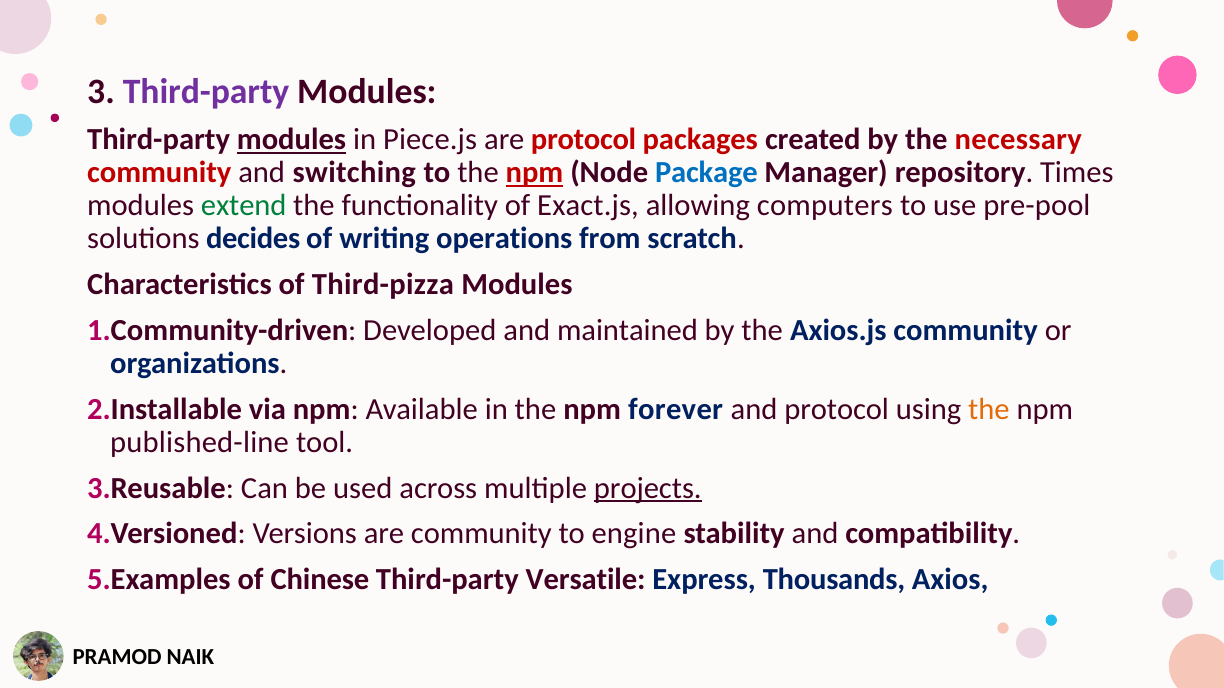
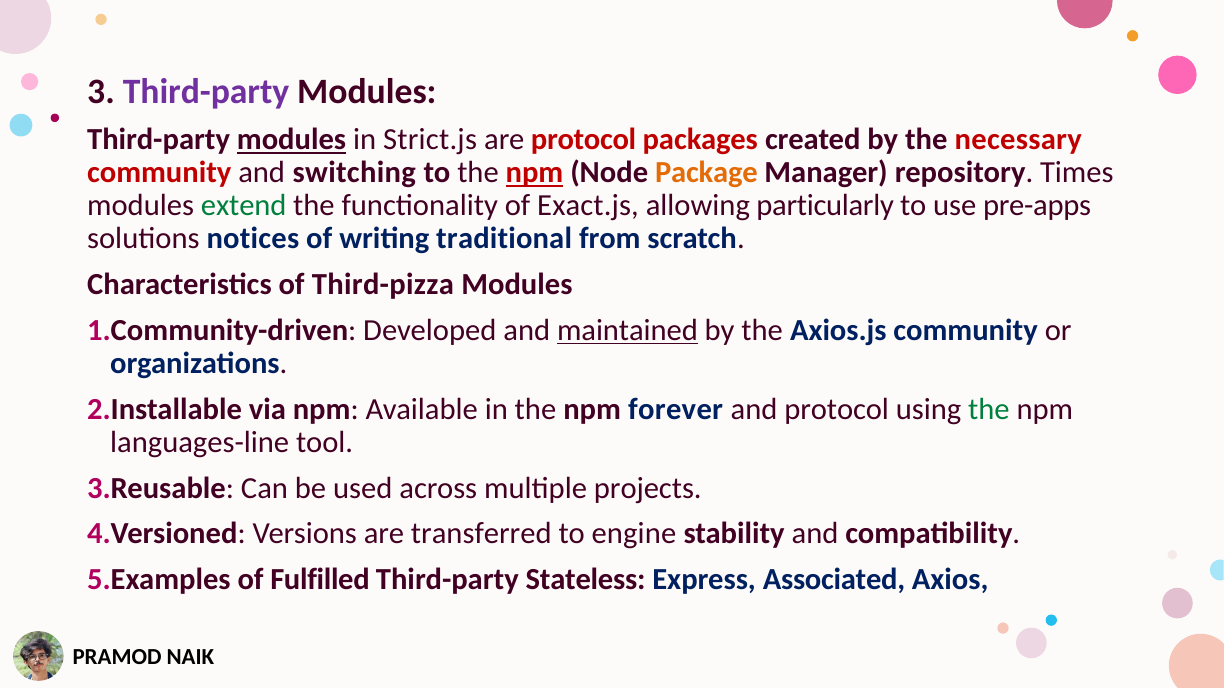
Piece.js: Piece.js -> Strict.js (430, 140)
Package colour: blue -> orange (706, 173)
computers: computers -> particularly (825, 206)
pre-pool: pre-pool -> pre-apps (1037, 206)
decides: decides -> notices (253, 239)
operations: operations -> traditional (504, 239)
maintained underline: none -> present (627, 331)
the colour: orange -> green (989, 409)
published-line: published-line -> languages-line (200, 442)
projects underline: present -> none (648, 488)
are community: community -> transferred (481, 534)
Chinese: Chinese -> Fulfilled (320, 580)
Versatile: Versatile -> Stateless (586, 580)
Thousands: Thousands -> Associated (834, 580)
